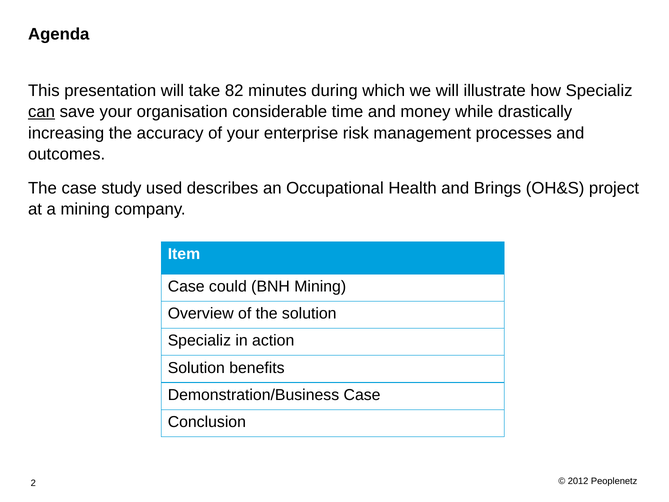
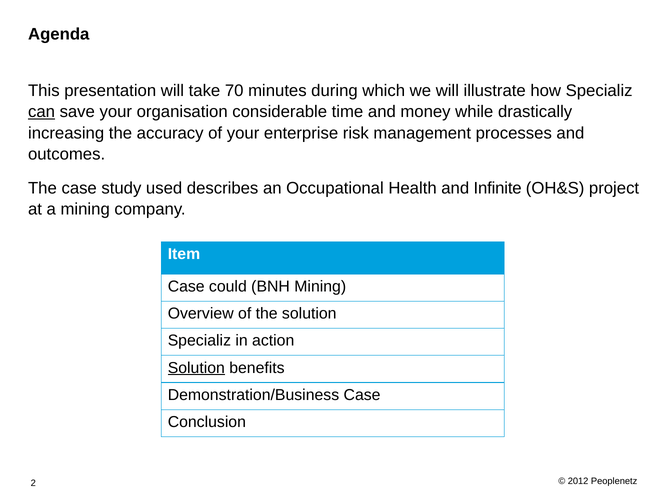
82: 82 -> 70 (234, 90)
Brings: Brings -> Infinite (498, 188)
Solution underline: none -> present (196, 368)
